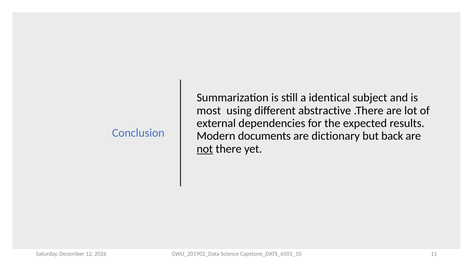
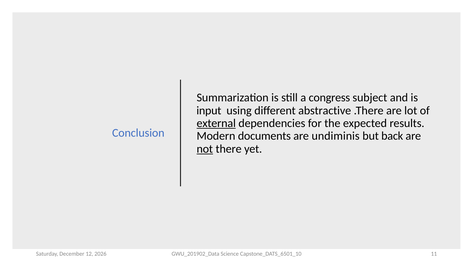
identical: identical -> congress (329, 98)
most: most -> input (209, 111)
external underline: none -> present (216, 123)
dictionary: dictionary -> undiminis (336, 136)
